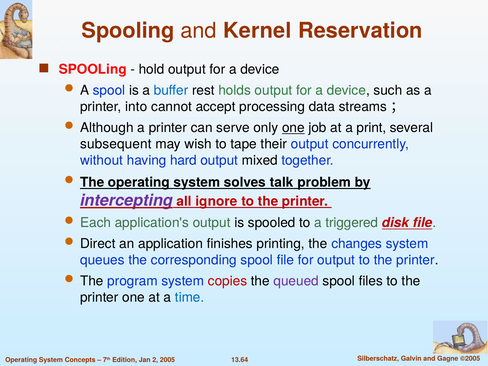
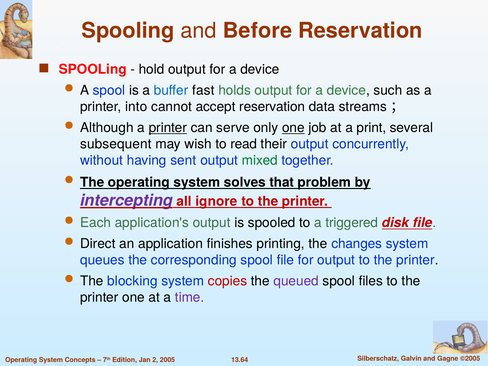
Kernel: Kernel -> Before (257, 31)
rest: rest -> fast (203, 90)
accept processing: processing -> reservation (272, 107)
printer underline: none -> present (168, 128)
tape: tape -> read (244, 144)
hard: hard -> sent (183, 160)
mixed colour: black -> green (260, 160)
talk: talk -> that (282, 182)
program: program -> blocking (132, 281)
time colour: blue -> purple (190, 297)
